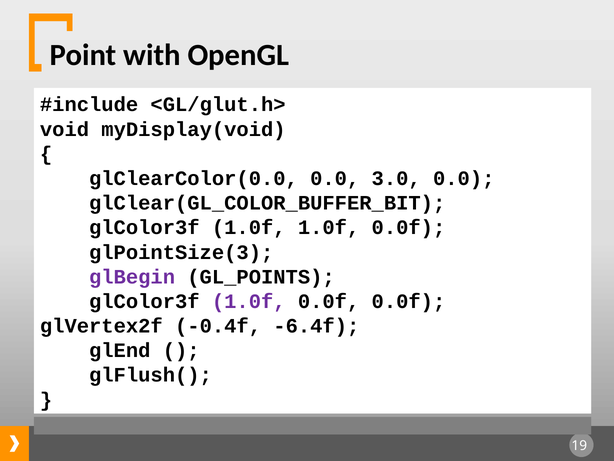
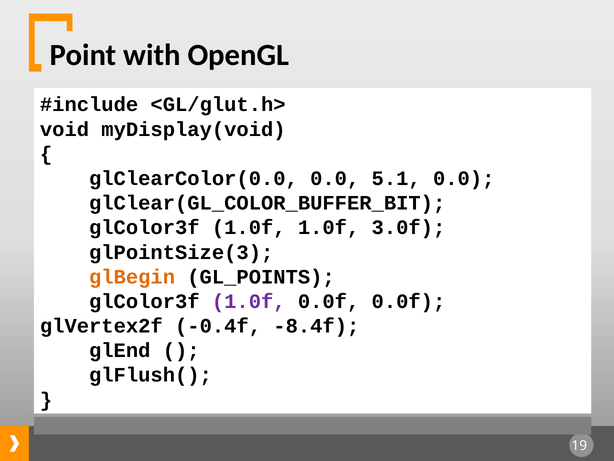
3.0: 3.0 -> 5.1 (396, 178)
1.0f 1.0f 0.0f: 0.0f -> 3.0f (408, 227)
glBegin colour: purple -> orange (132, 277)
-6.4f: -6.4f -> -8.4f (316, 326)
